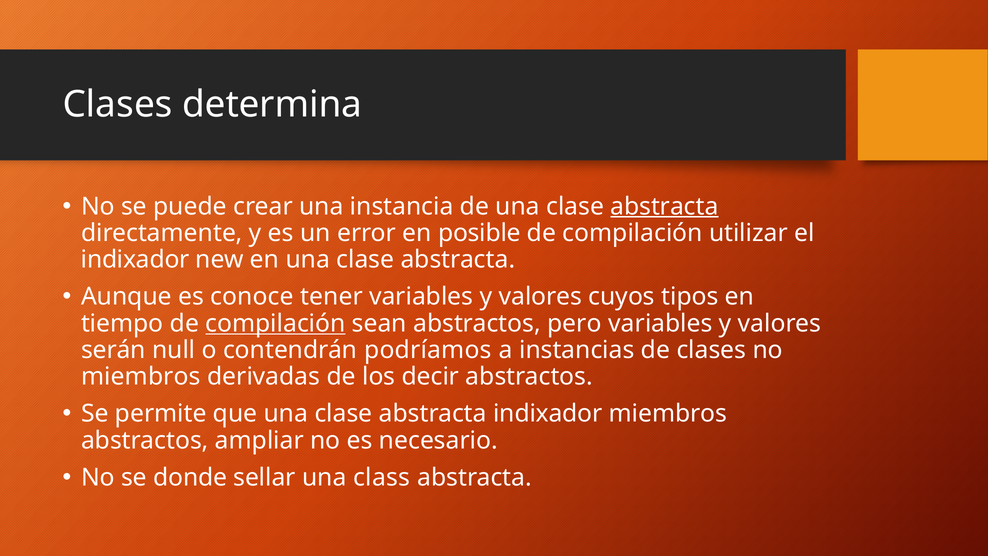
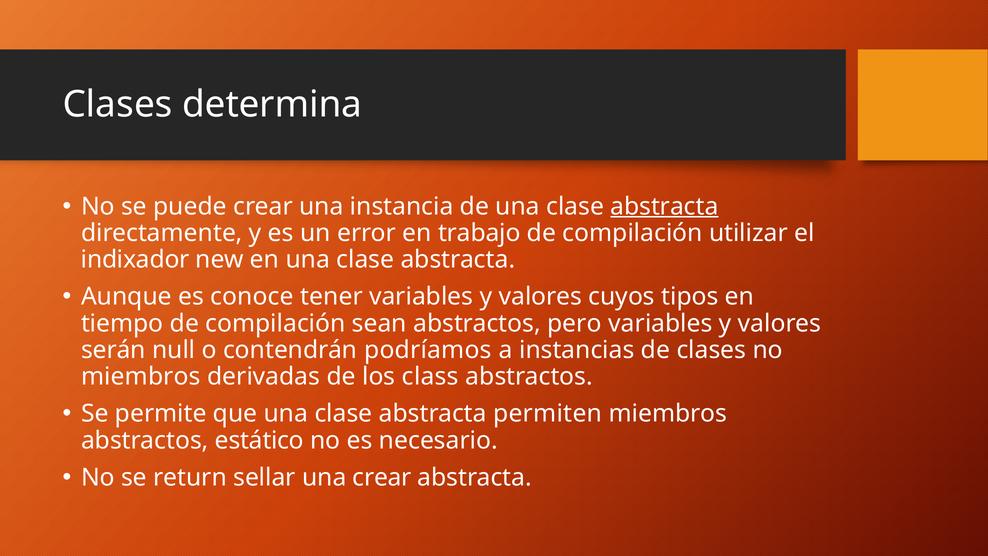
posible: posible -> trabajo (479, 233)
compilación underline: present -> none (275, 323)
decir: decir -> class (430, 377)
abstracta indixador: indixador -> permiten (548, 414)
ampliar: ampliar -> estático (259, 440)
donde: donde -> return (190, 477)
una class: class -> crear (382, 477)
